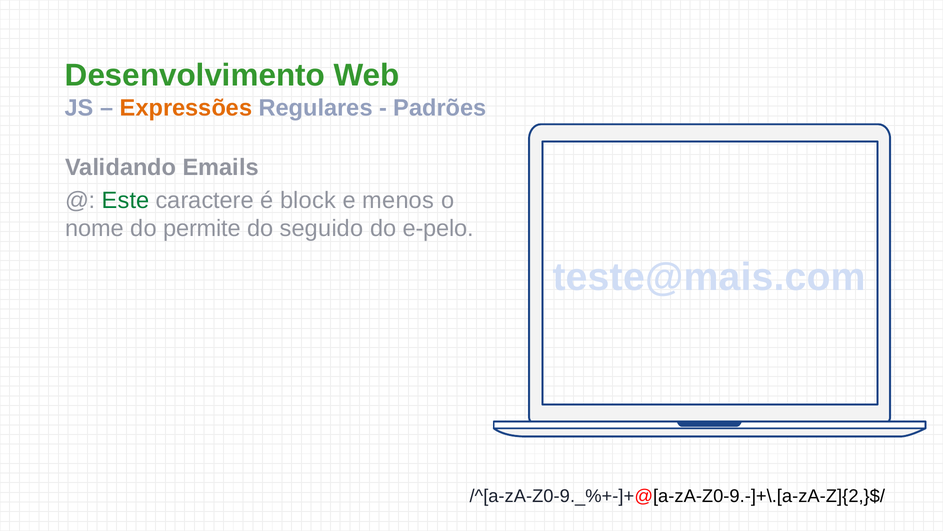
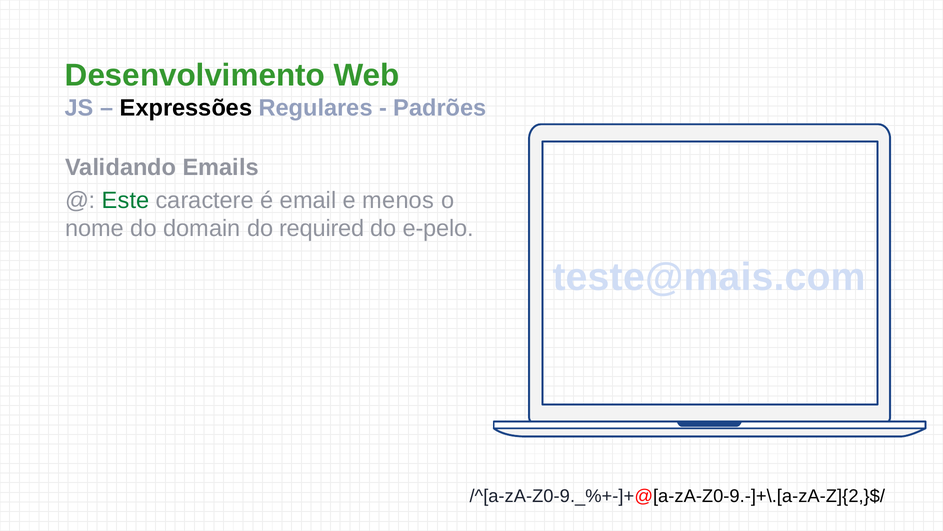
Expressões colour: orange -> black (186, 108)
block: block -> email (308, 200)
permite: permite -> domain (202, 228)
seguido: seguido -> required (322, 228)
